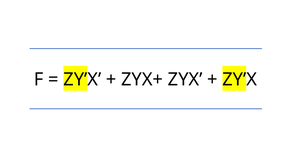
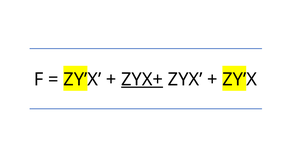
ZYX+ underline: none -> present (142, 79)
